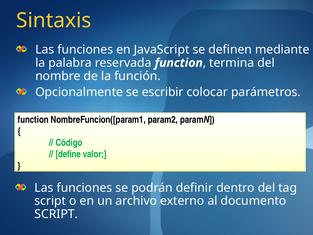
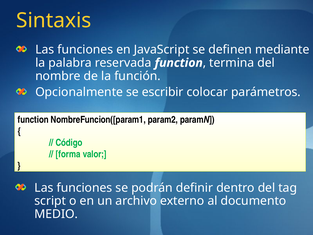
define: define -> forma (68, 154)
SCRIPT: SCRIPT -> MEDIO (56, 214)
